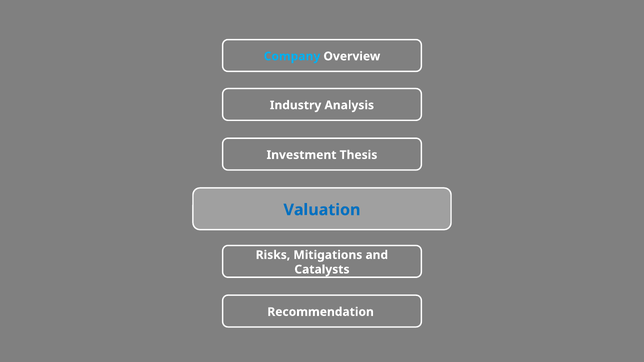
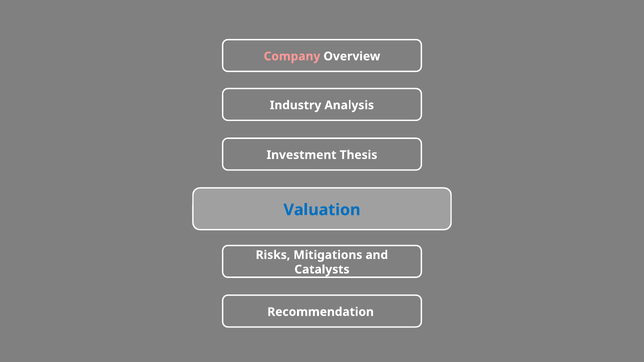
Company colour: light blue -> pink (292, 56)
